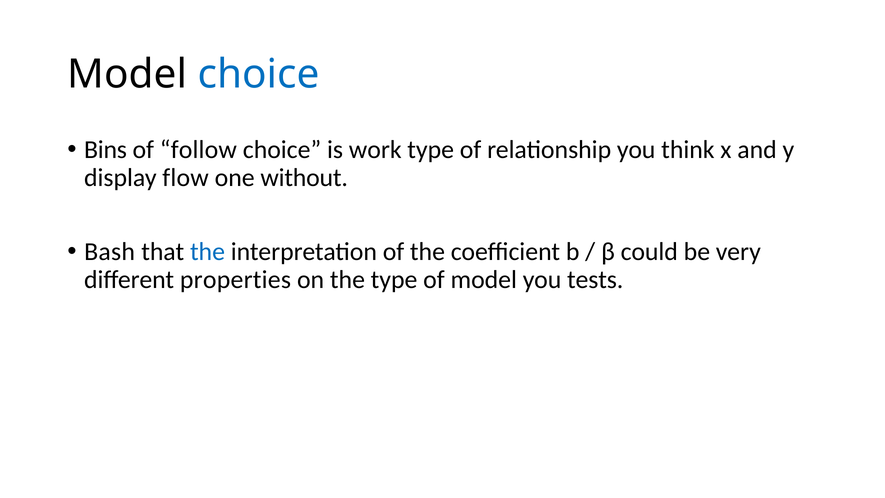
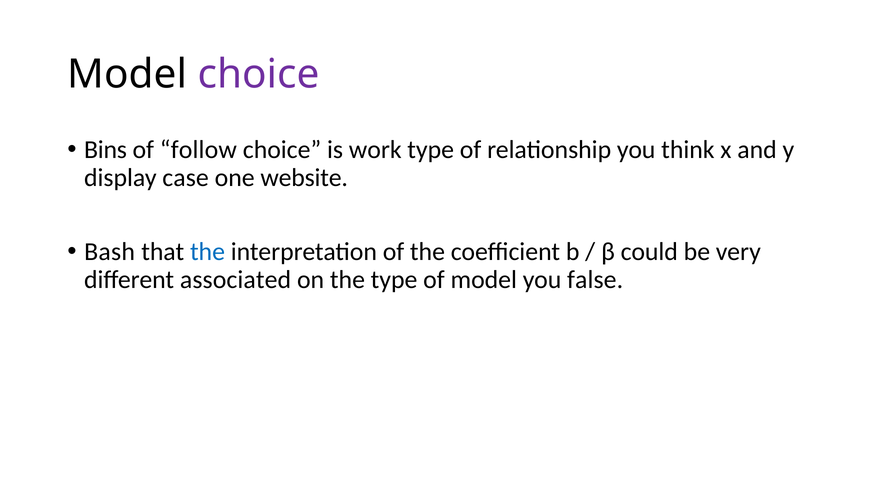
choice colour: blue -> purple (259, 74)
flow: flow -> case (186, 178)
without: without -> website (304, 178)
properties: properties -> associated (236, 280)
tests: tests -> false (595, 280)
